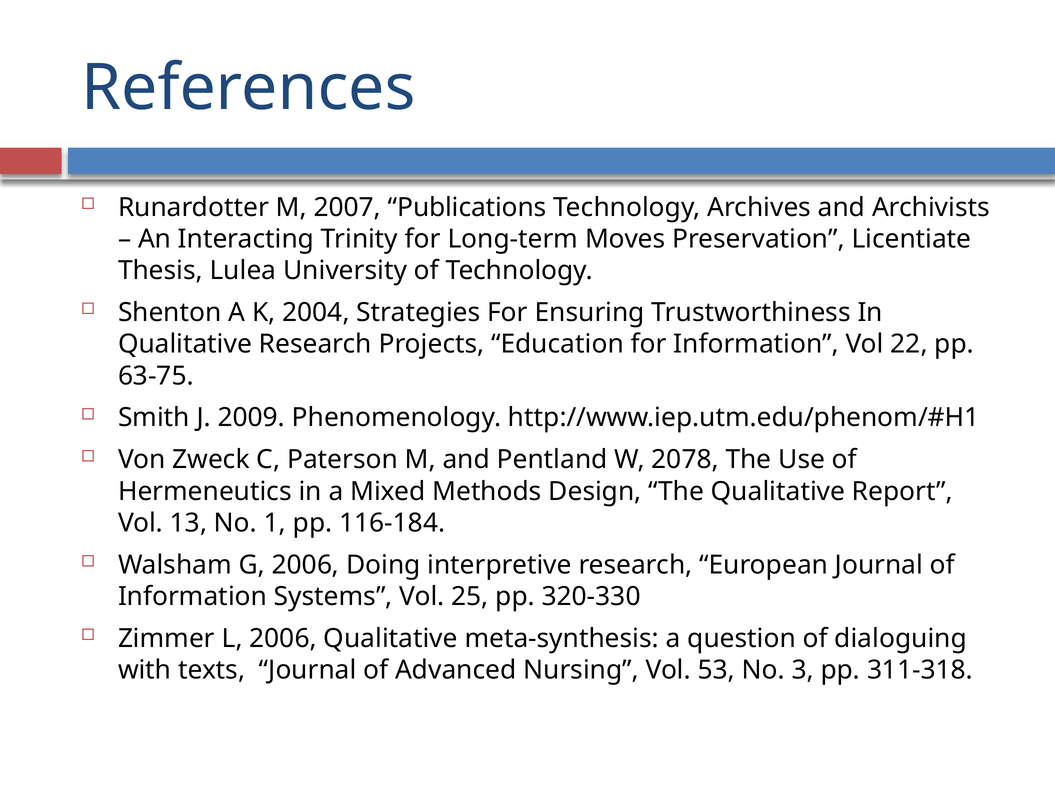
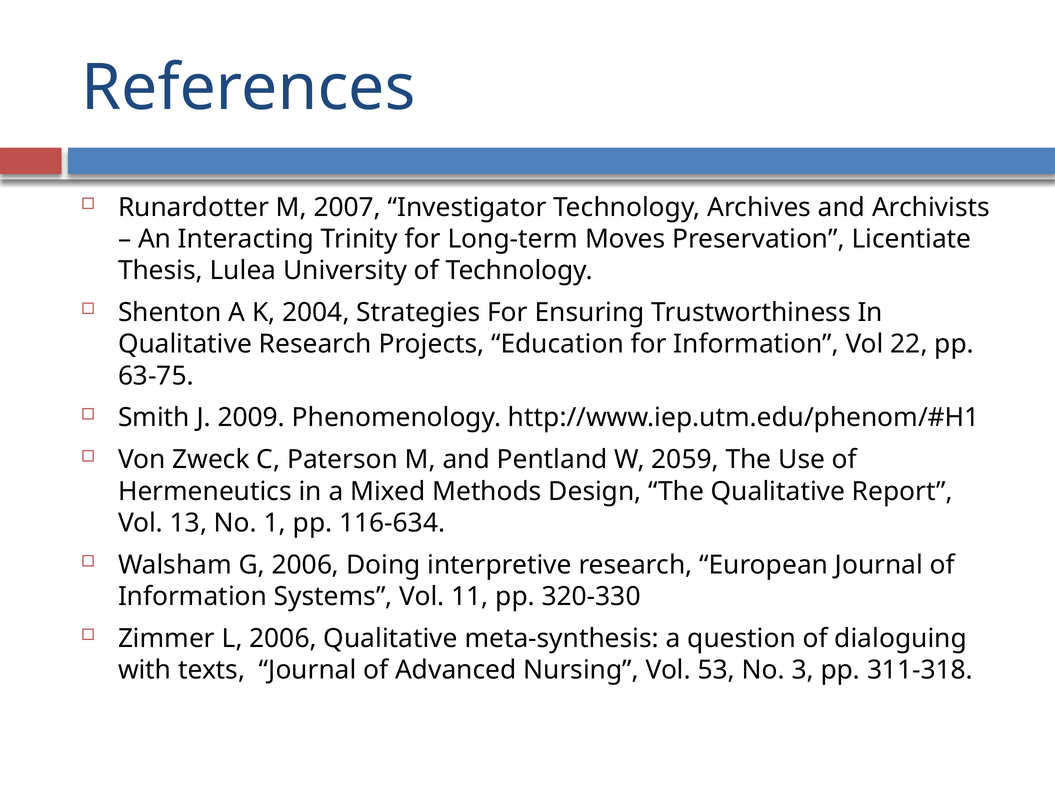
Publications: Publications -> Investigator (467, 207)
2078: 2078 -> 2059 (685, 460)
116-184: 116-184 -> 116-634 (392, 523)
25: 25 -> 11 (470, 597)
